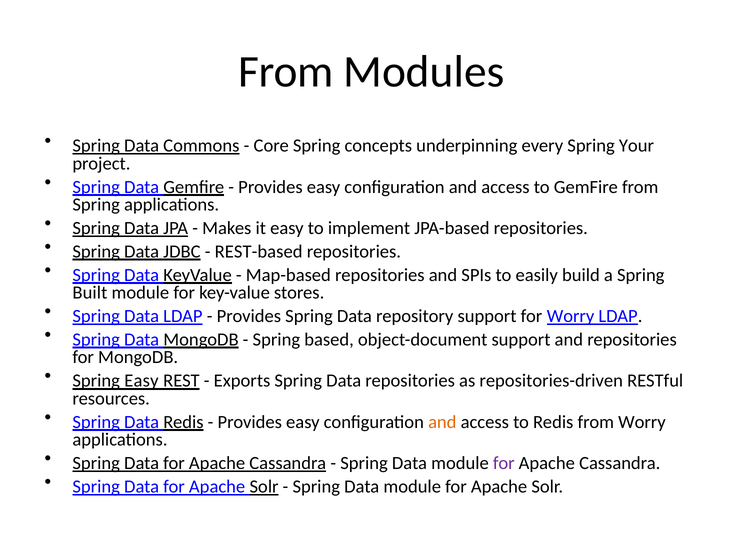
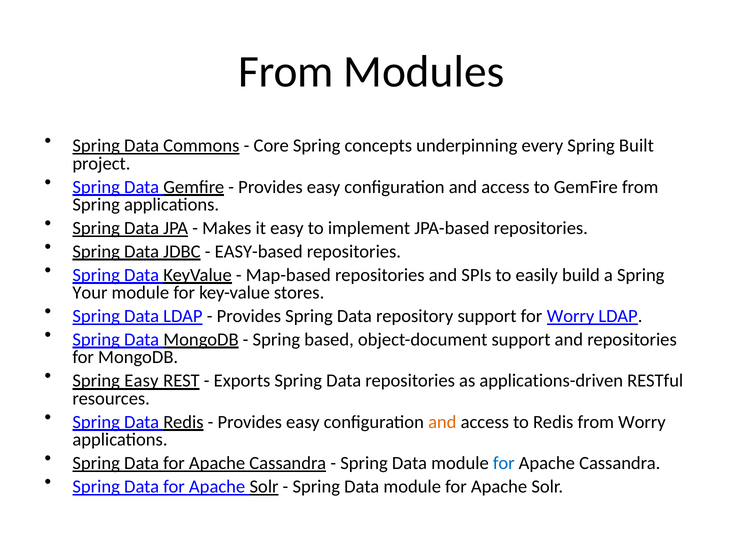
Your: Your -> Built (636, 146)
REST-based: REST-based -> EASY-based (259, 252)
Built: Built -> Your (90, 293)
repositories-driven: repositories-driven -> applications-driven (551, 381)
for colour: purple -> blue (504, 463)
